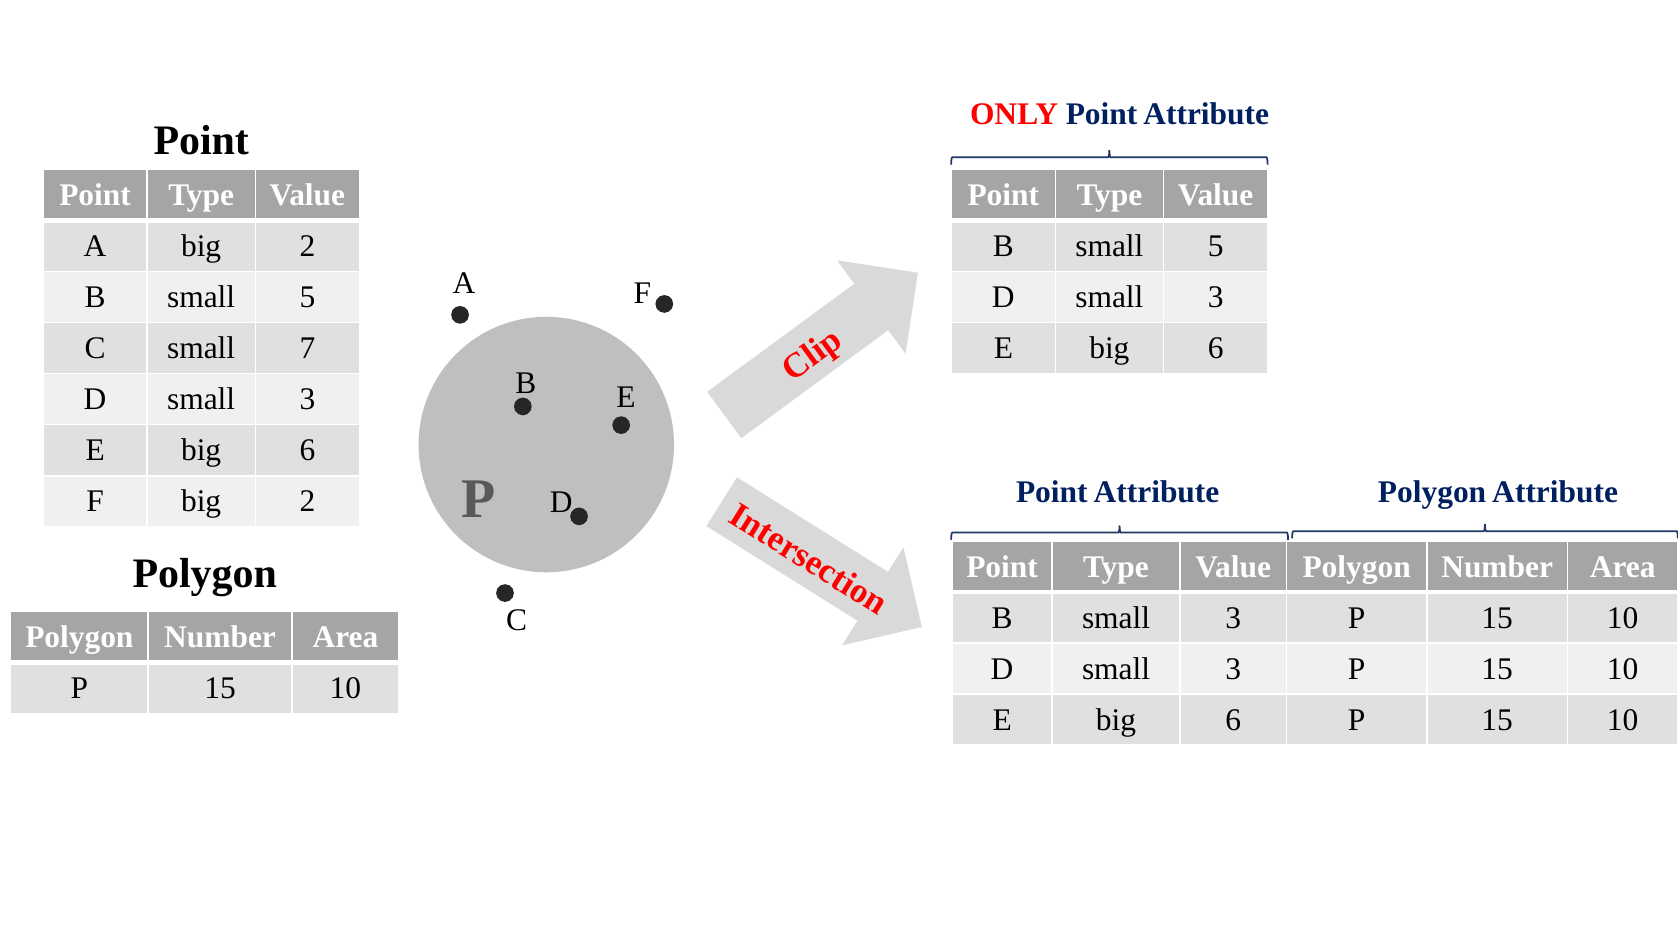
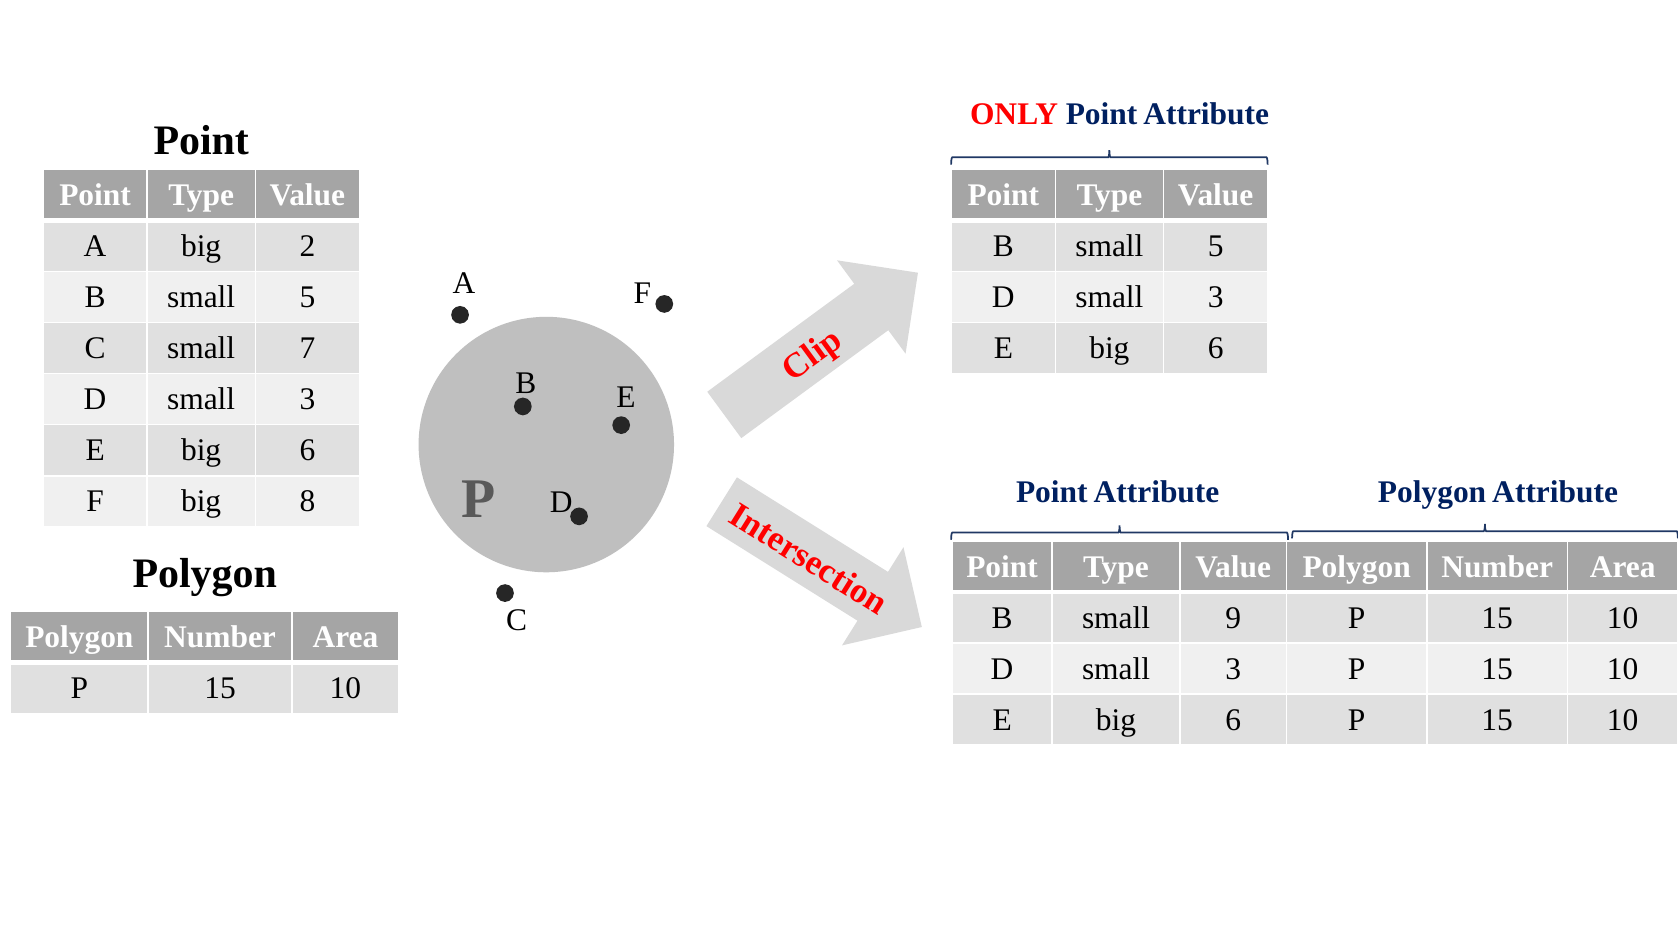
F big 2: 2 -> 8 (307, 501)
B small 3: 3 -> 9 (1233, 618)
